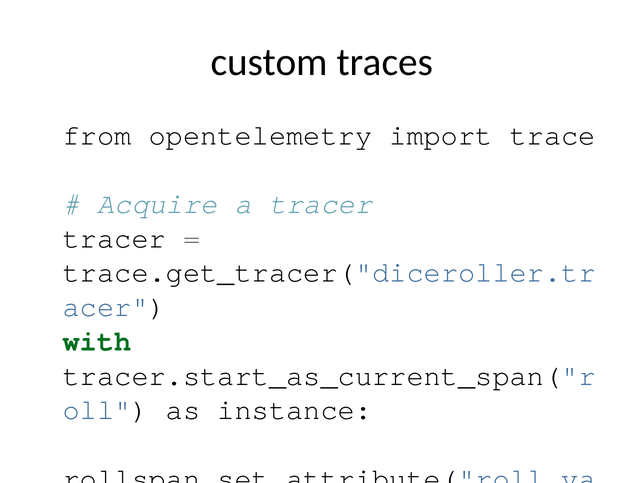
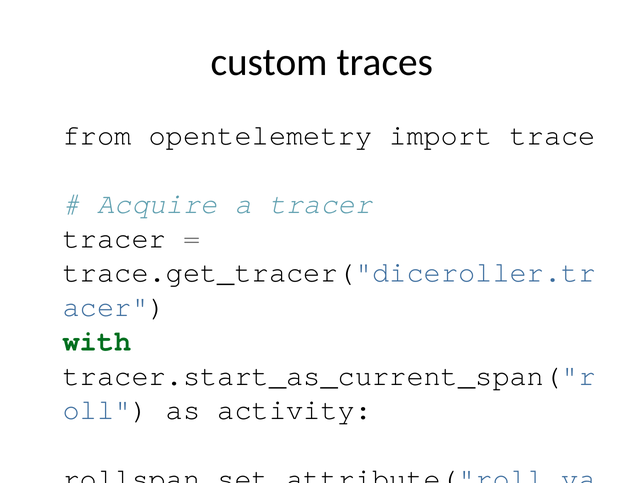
instance: instance -> activity (295, 410)
